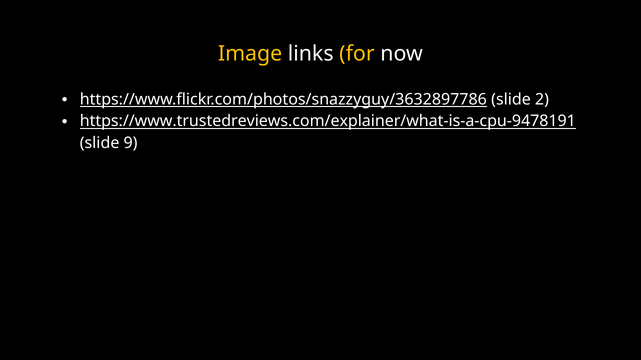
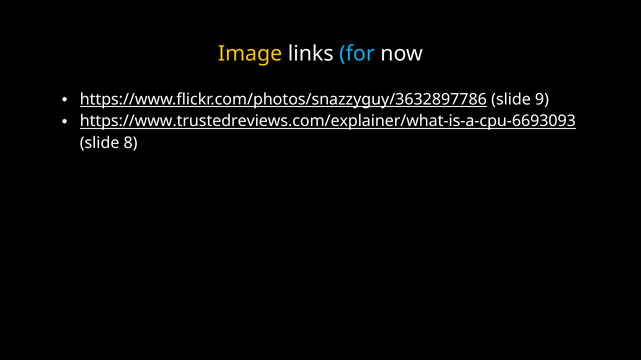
for colour: yellow -> light blue (357, 54)
2: 2 -> 9 (542, 99)
https://www.trustedreviews.com/explainer/what-is-a-cpu-9478191: https://www.trustedreviews.com/explainer/what-is-a-cpu-9478191 -> https://www.trustedreviews.com/explainer/what-is-a-cpu-6693093 (328, 121)
9: 9 -> 8 (131, 143)
